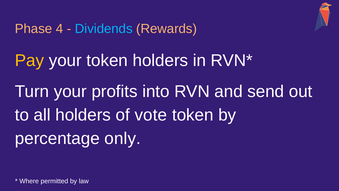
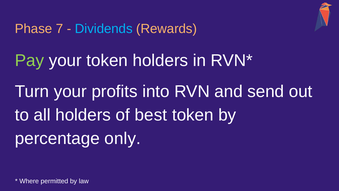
4: 4 -> 7 (60, 29)
Pay colour: yellow -> light green (30, 61)
vote: vote -> best (151, 115)
